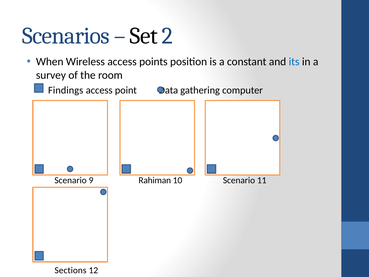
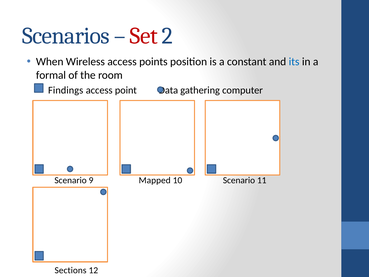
Set colour: black -> red (144, 36)
survey: survey -> formal (51, 75)
Rahiman: Rahiman -> Mapped (155, 180)
